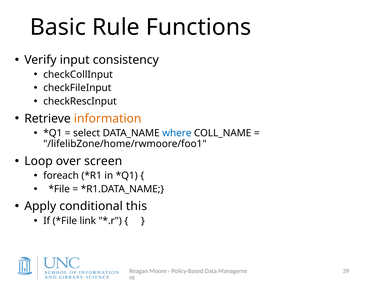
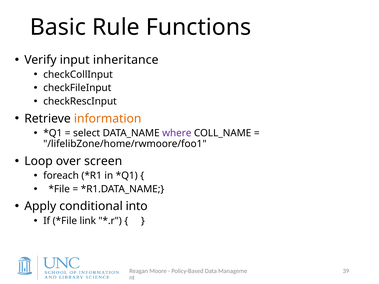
consistency: consistency -> inheritance (126, 60)
where colour: blue -> purple (177, 133)
this: this -> into (137, 206)
